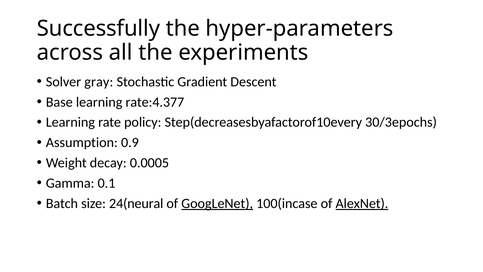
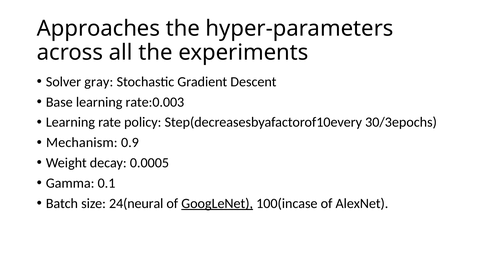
Successfully: Successfully -> Approaches (98, 29)
rate:4.377: rate:4.377 -> rate:0.003 (155, 102)
Assumption: Assumption -> Mechanism (82, 142)
AlexNet underline: present -> none (362, 203)
